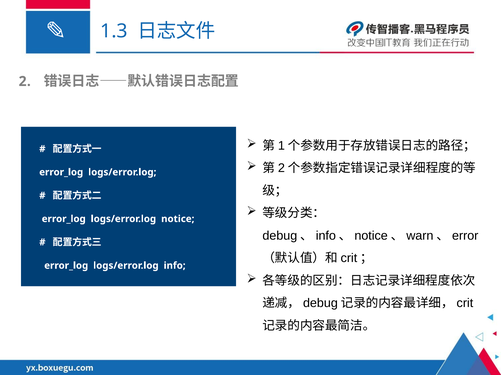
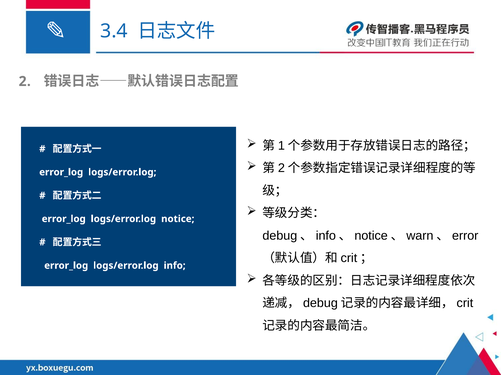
1.3: 1.3 -> 3.4 (114, 31)
